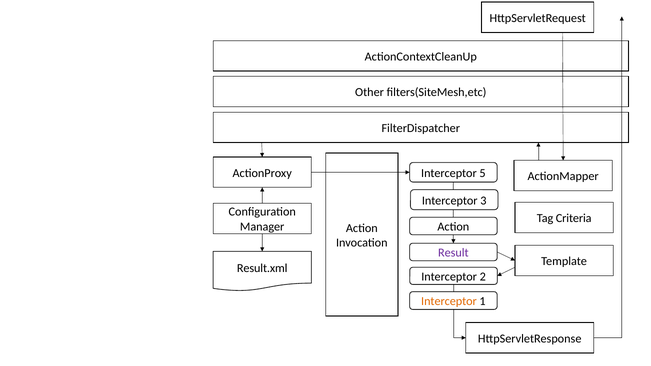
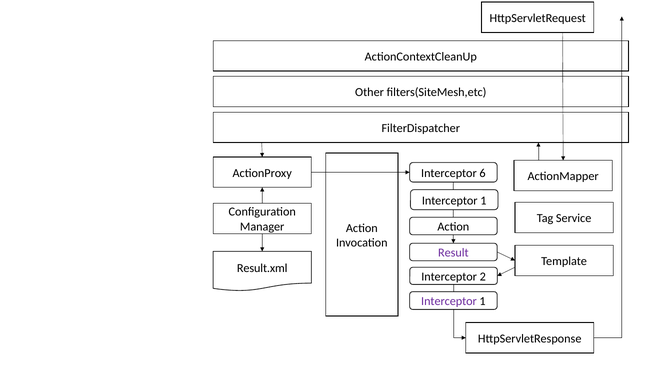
5: 5 -> 6 (483, 173)
3: 3 -> 1 (483, 201)
Criteria: Criteria -> Service (574, 219)
Interceptor colour: orange -> purple (449, 302)
